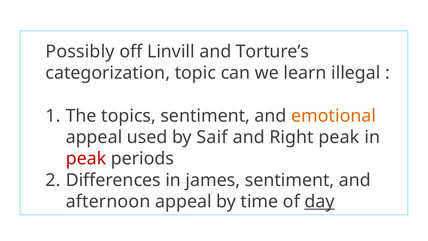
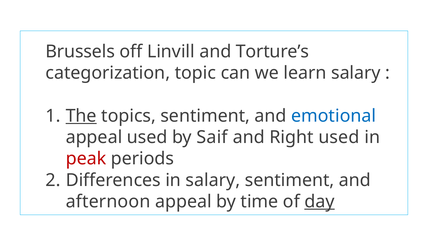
Possibly: Possibly -> Brussels (80, 52)
learn illegal: illegal -> salary (356, 73)
The underline: none -> present (81, 116)
emotional colour: orange -> blue (334, 116)
Right peak: peak -> used (339, 137)
in james: james -> salary (213, 180)
